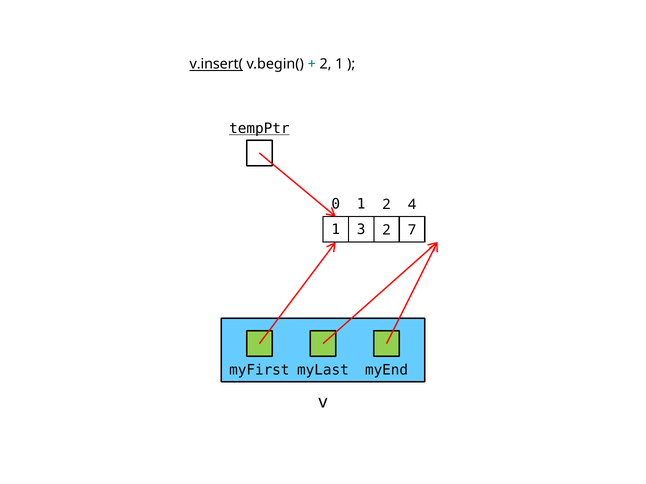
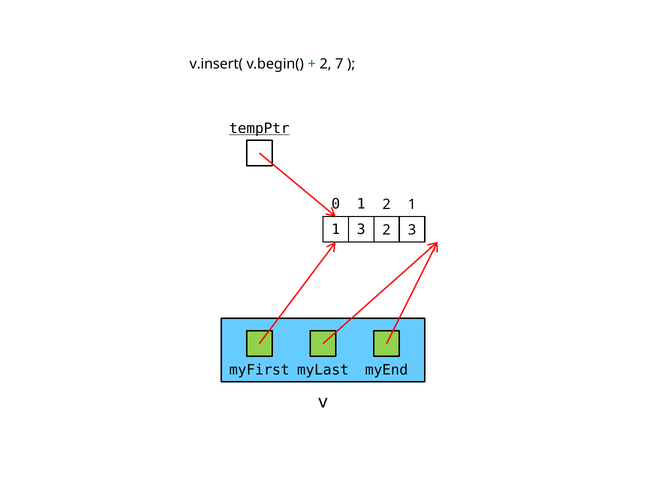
v.insert( underline: present -> none (216, 64)
2 1: 1 -> 7 (339, 64)
2 4: 4 -> 1 (412, 205)
2 7: 7 -> 3 (412, 230)
